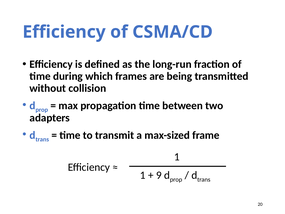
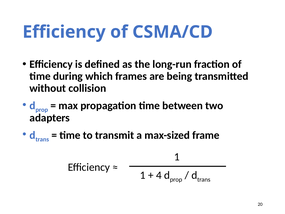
9: 9 -> 4 (159, 175)
